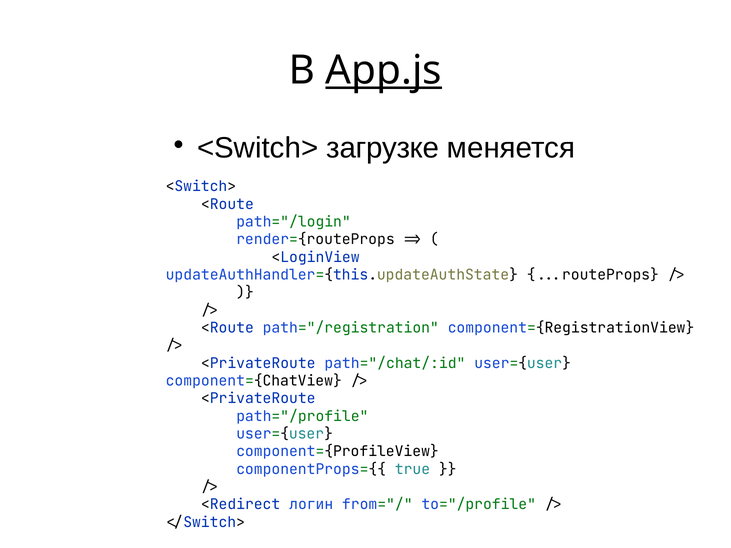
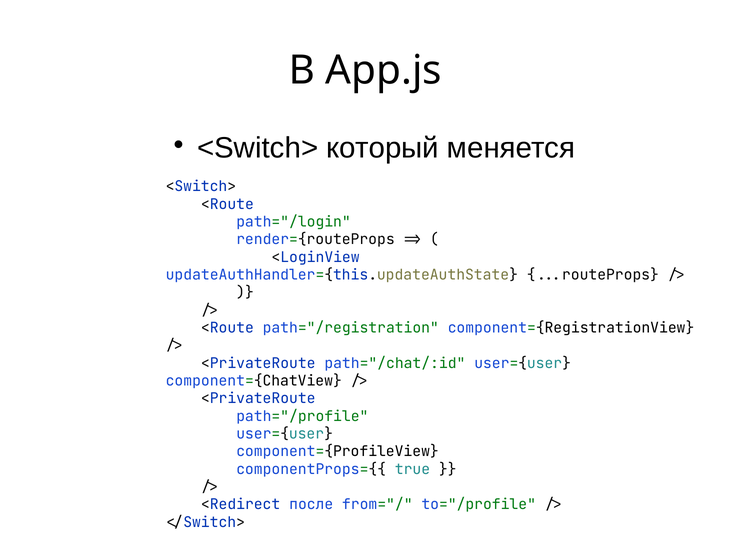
Аpp.js underline: present -> none (384, 70)
загрузке: загрузке -> который (383, 148)
логин: логин -> после (311, 505)
